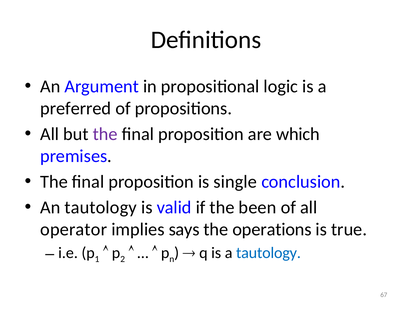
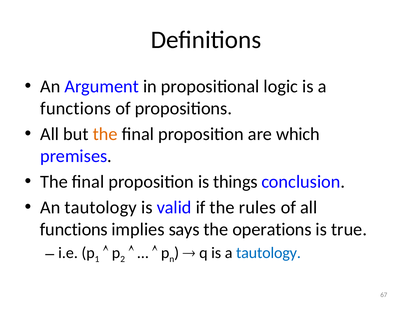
preferred: preferred -> functions (76, 108)
the colour: purple -> orange (105, 134)
single: single -> things (235, 182)
been: been -> rules (257, 207)
operator: operator -> functions (74, 229)
